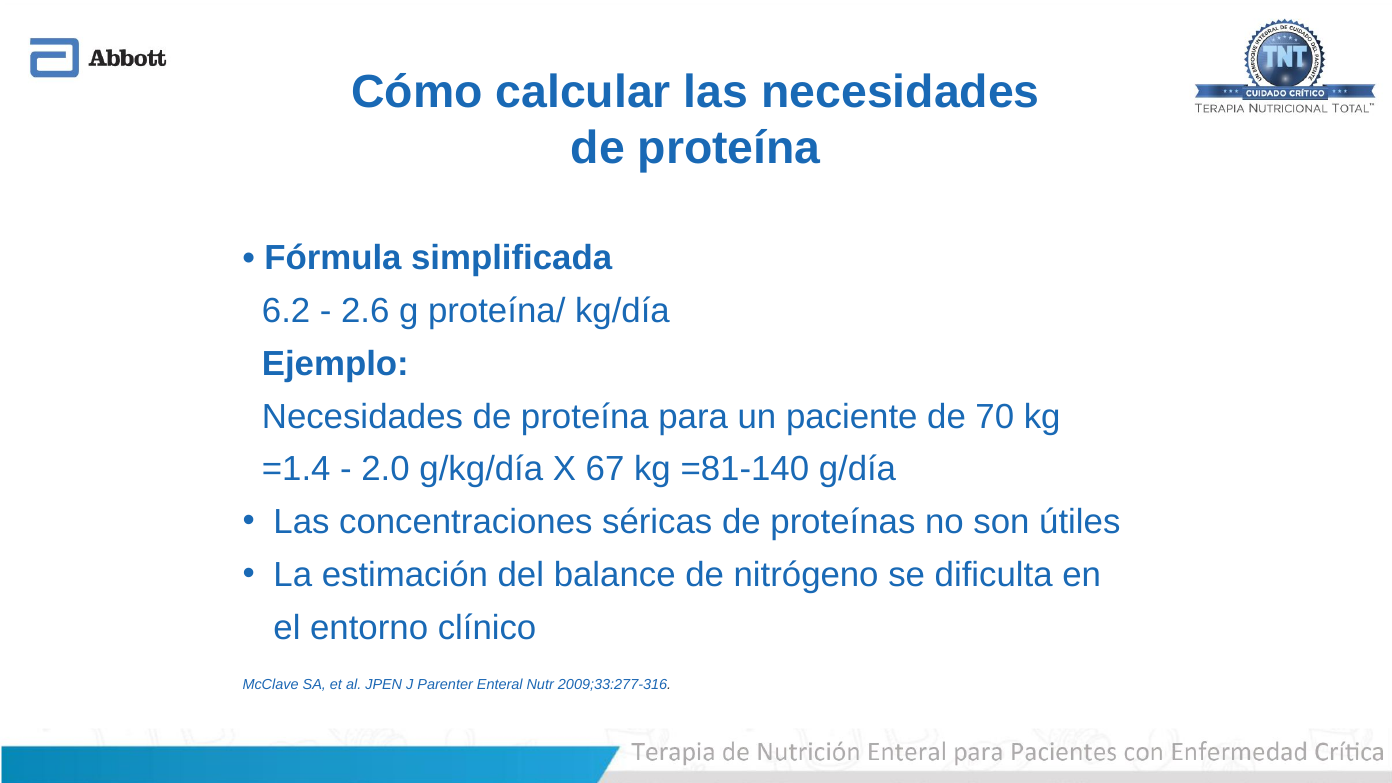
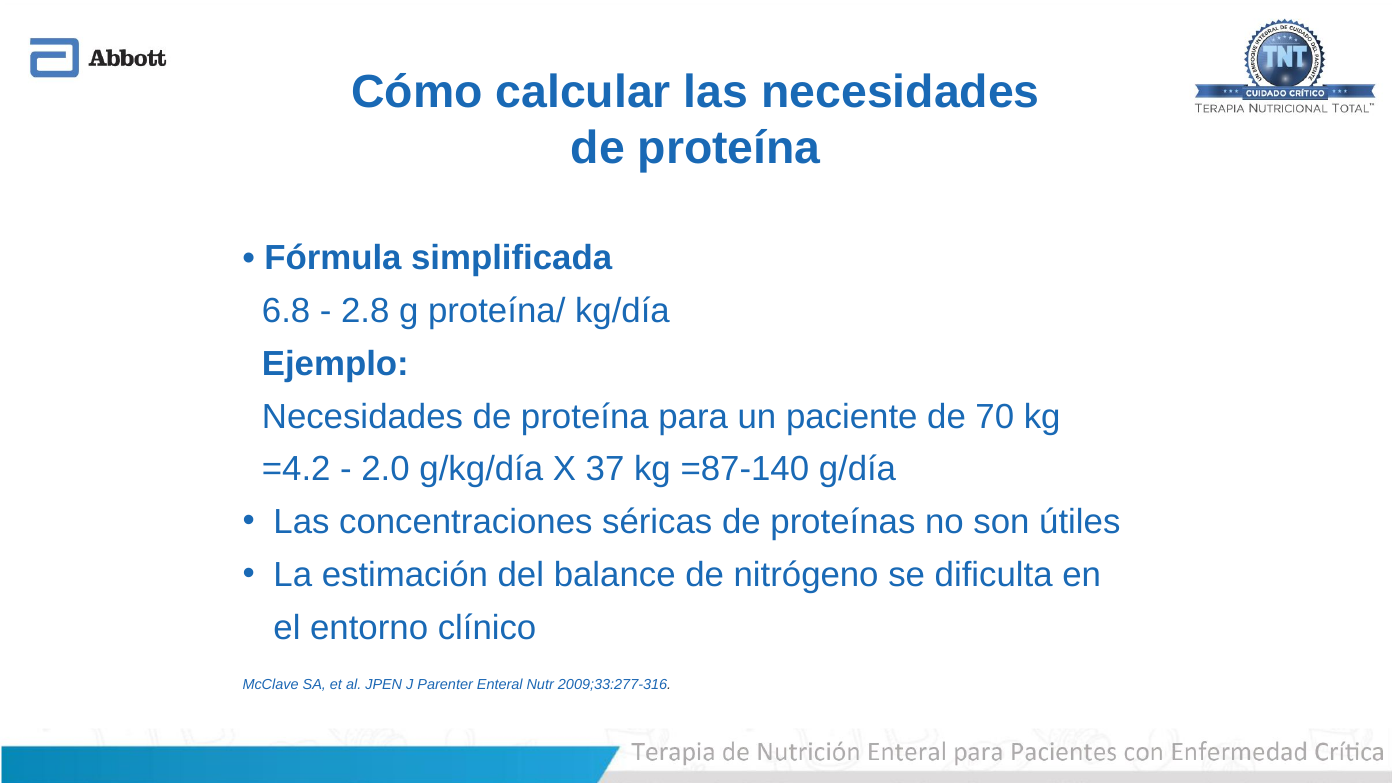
6.2: 6.2 -> 6.8 (286, 311)
2.6: 2.6 -> 2.8 (365, 311)
=1.4: =1.4 -> =4.2 (296, 469)
67: 67 -> 37 (605, 469)
=81-140: =81-140 -> =87-140 (745, 469)
